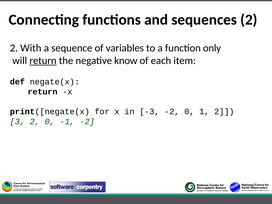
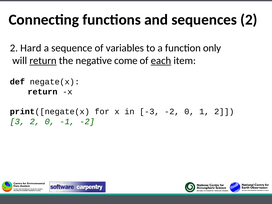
With: With -> Hard (31, 48)
know: know -> come (126, 61)
each underline: none -> present (161, 61)
